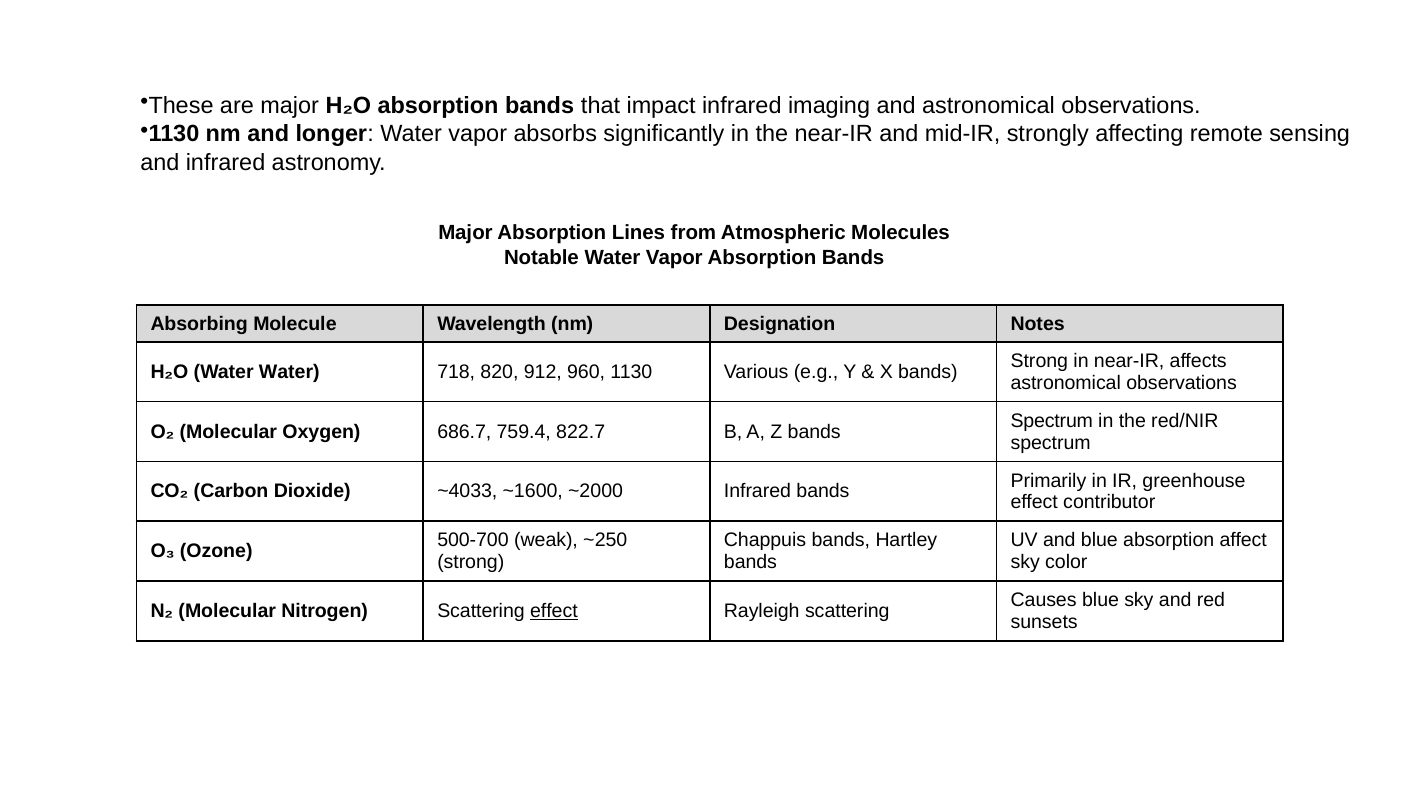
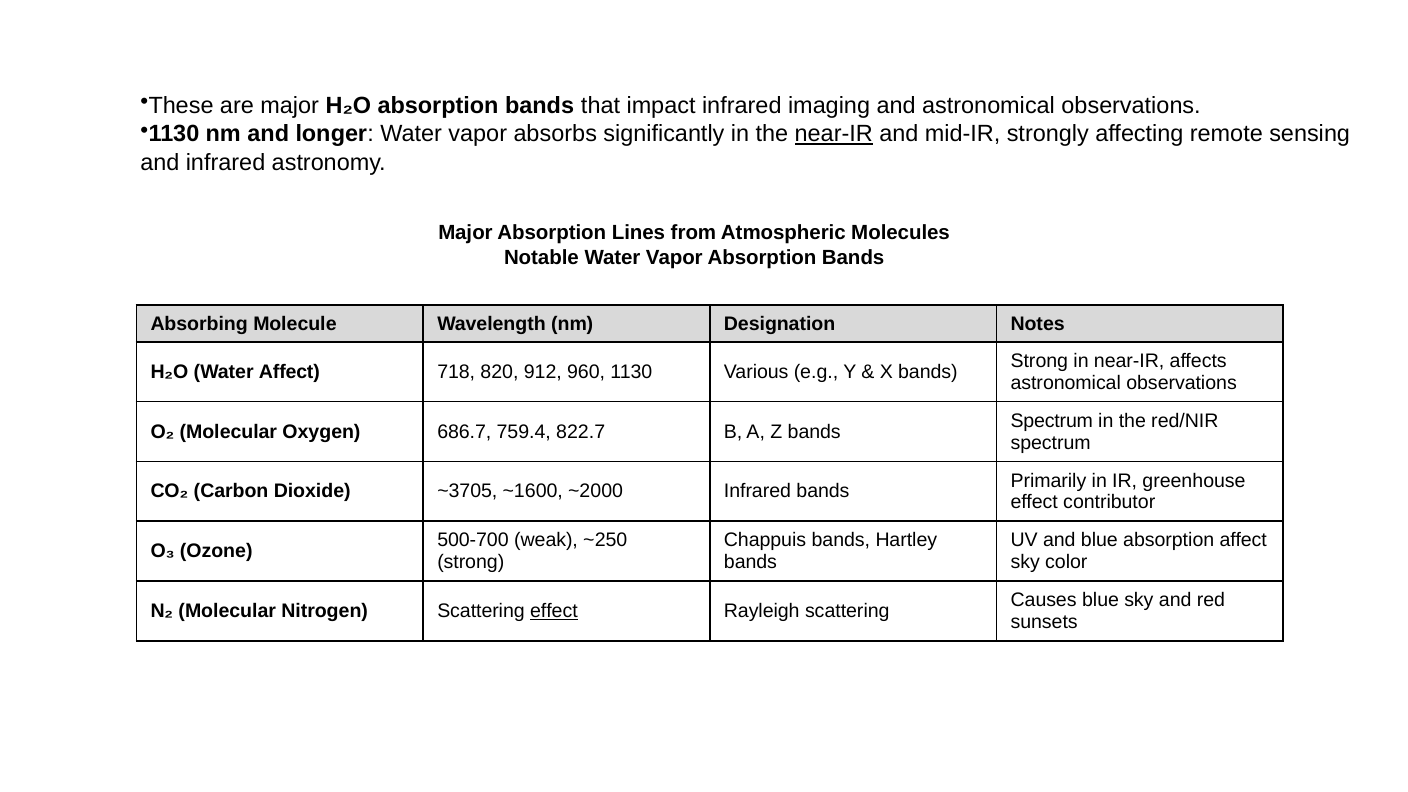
near-IR underline: none -> present (834, 134)
Water Water: Water -> Affect (289, 372)
~4033: ~4033 -> ~3705 (467, 492)
